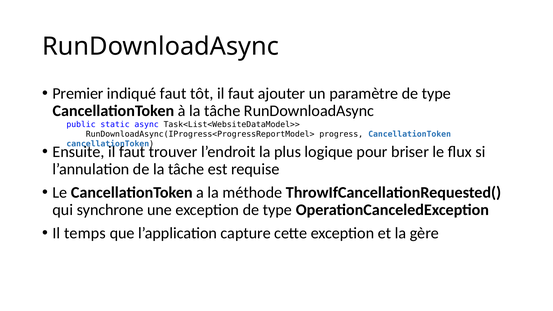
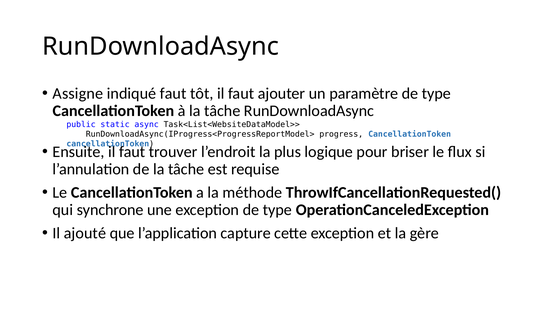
Premier: Premier -> Assigne (78, 93)
temps: temps -> ajouté (85, 233)
